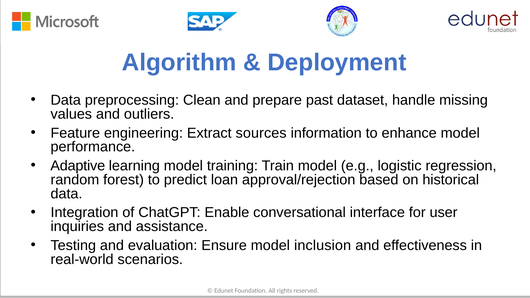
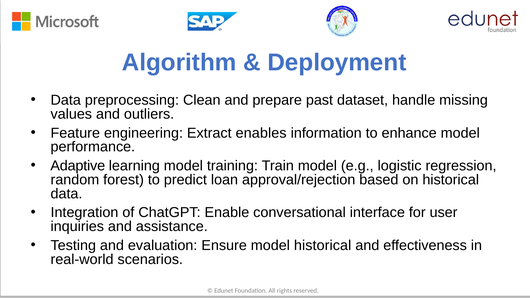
sources: sources -> enables (261, 133)
model inclusion: inclusion -> historical (323, 245)
